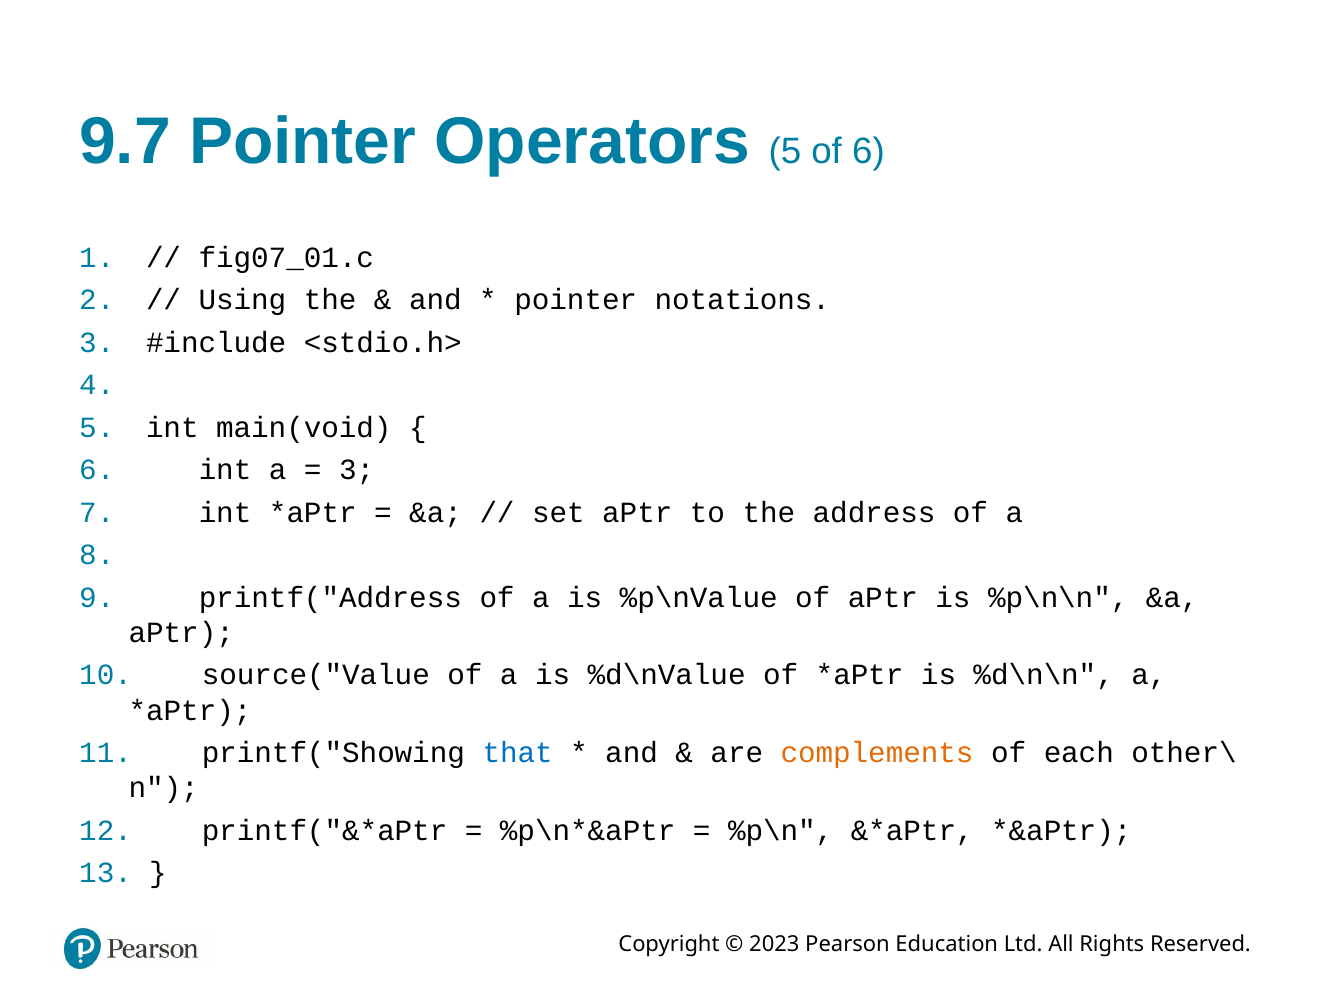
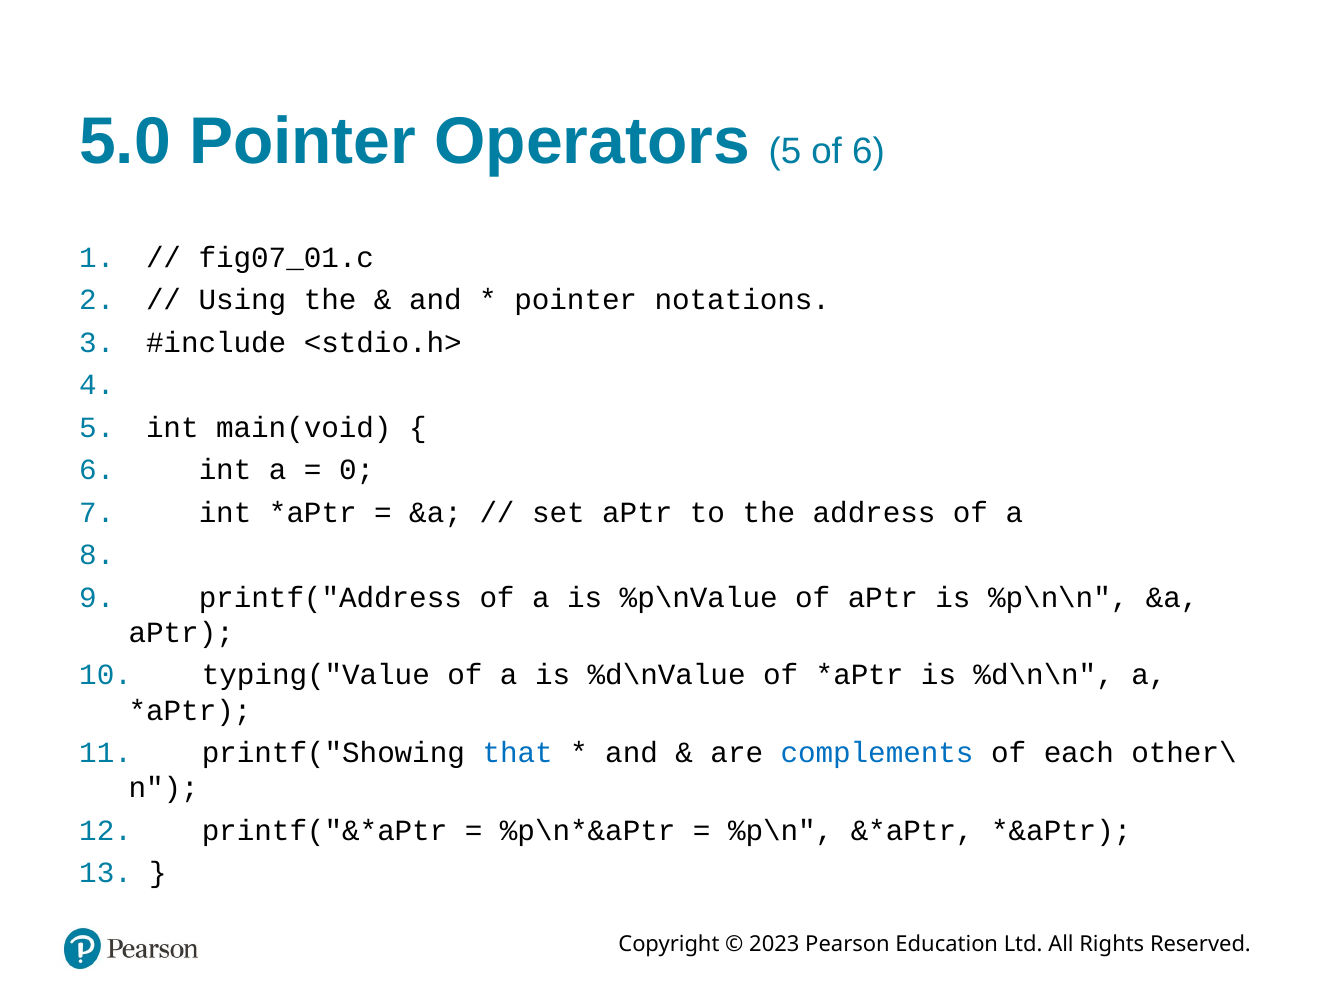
9.7: 9.7 -> 5.0 (125, 141)
3: 3 -> 0 (357, 470)
source("Value: source("Value -> typing("Value (316, 675)
complements colour: orange -> blue (877, 753)
